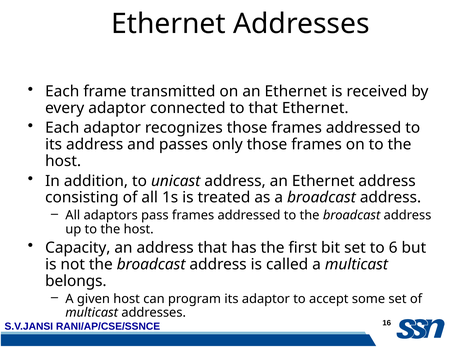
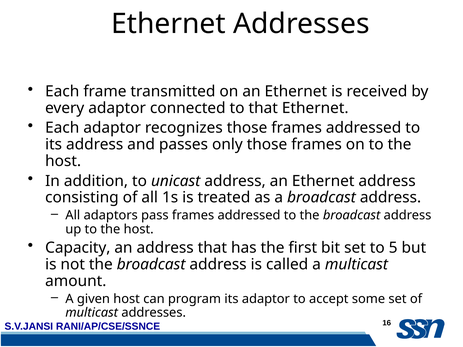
6: 6 -> 5 (393, 248)
belongs: belongs -> amount (76, 281)
